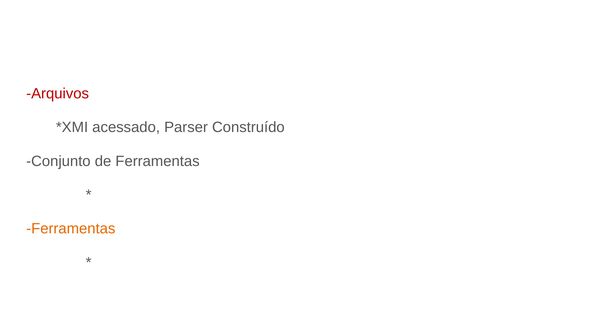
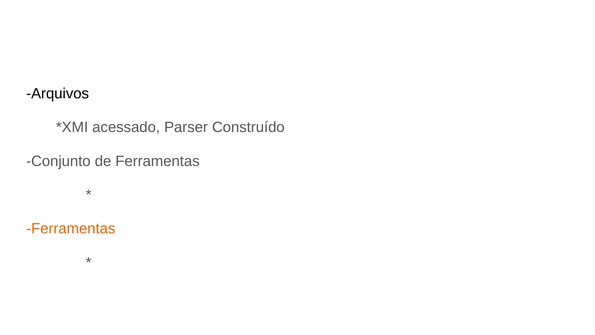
Arquivos colour: red -> black (58, 94)
